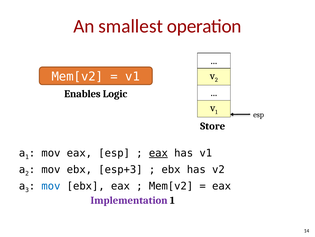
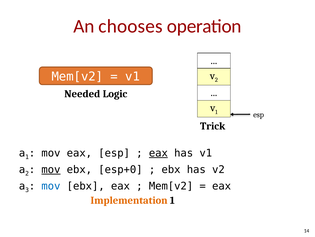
smallest: smallest -> chooses (131, 26)
Enables: Enables -> Needed (82, 94)
Store: Store -> Trick (213, 126)
mov underline: none -> present (51, 169)
esp+3: esp+3 -> esp+0 (120, 169)
Implementation colour: purple -> orange (129, 200)
